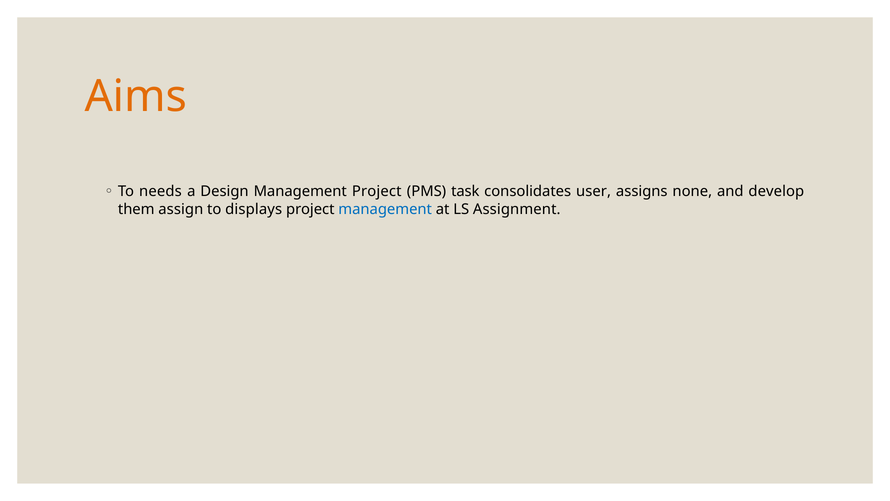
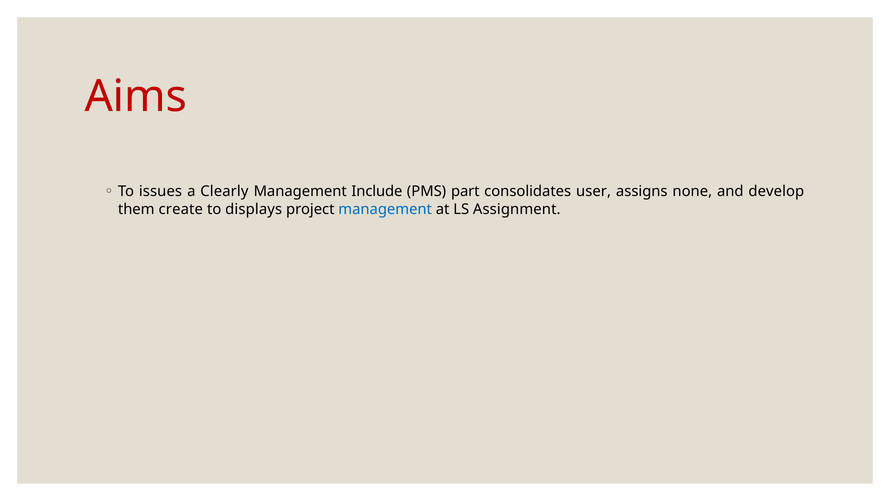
Aims colour: orange -> red (136, 97)
needs: needs -> issues (160, 191)
Design: Design -> Clearly (224, 191)
Management Project: Project -> Include (377, 191)
task: task -> part (465, 191)
assign: assign -> create (181, 209)
